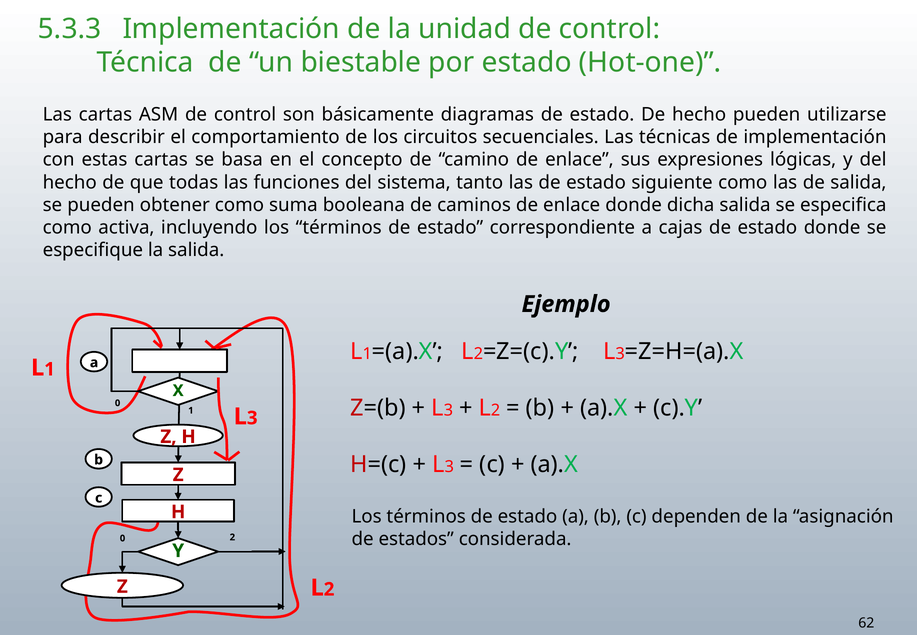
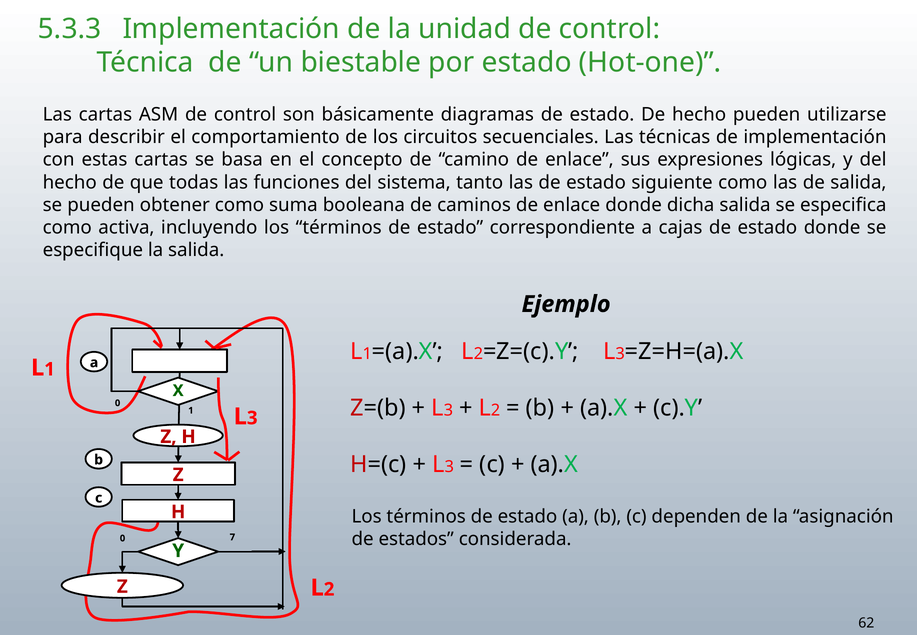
0 2: 2 -> 7 (232, 537)
